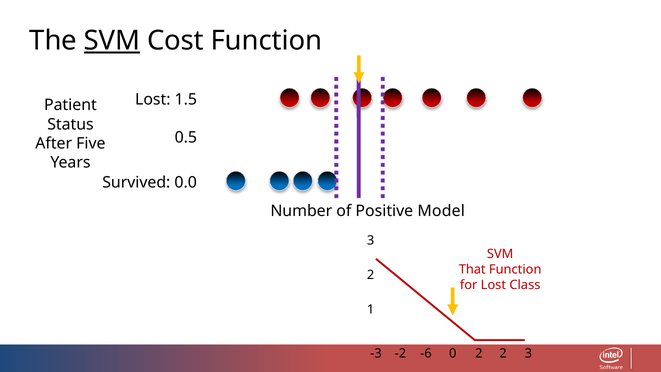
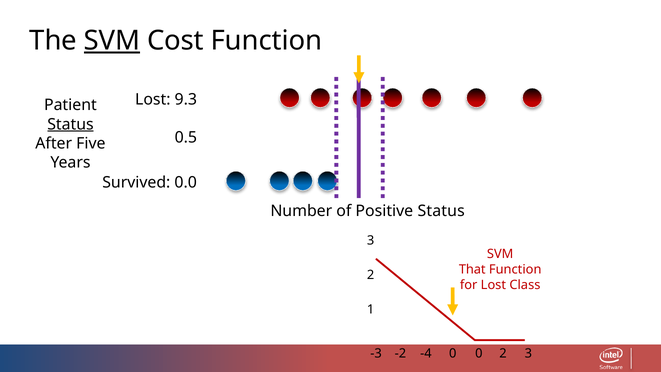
1.5: 1.5 -> 9.3 (186, 100)
Status underline: none -> present (70, 124)
Positive Model: Model -> Status (441, 211)
-6: -6 -> -4 (426, 353)
0 2: 2 -> 0 (479, 353)
